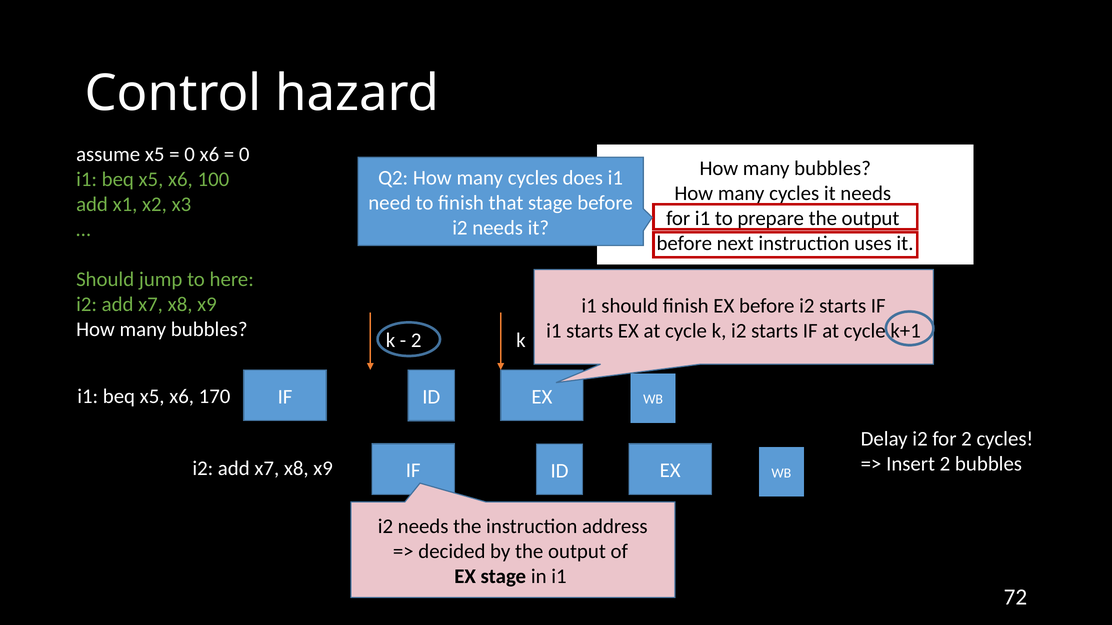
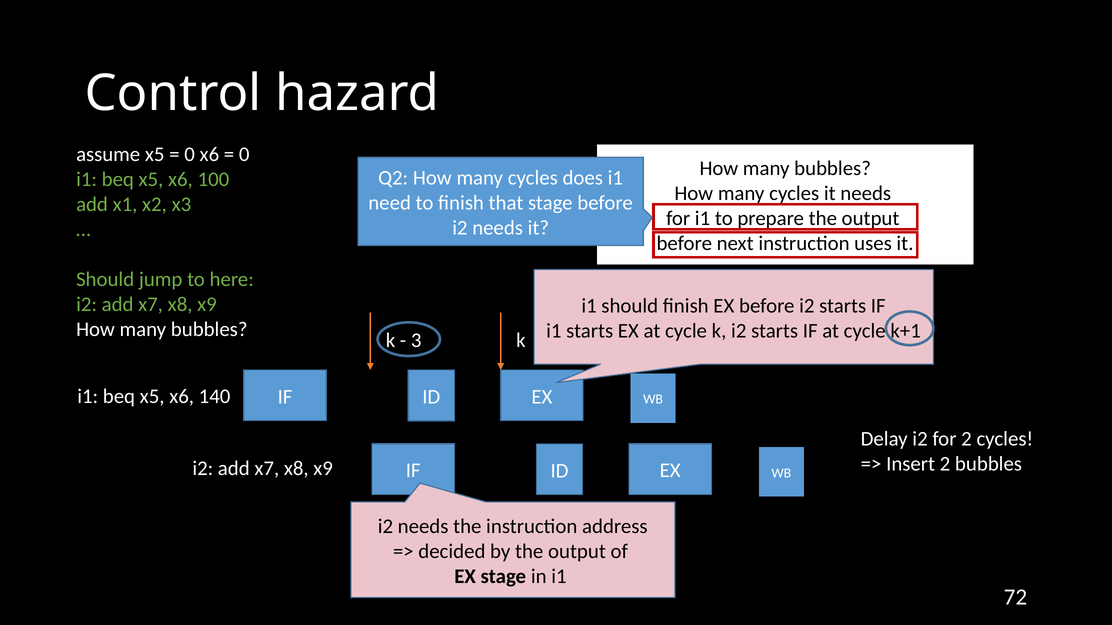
2: 2 -> 3 (416, 341)
170: 170 -> 140 (215, 397)
